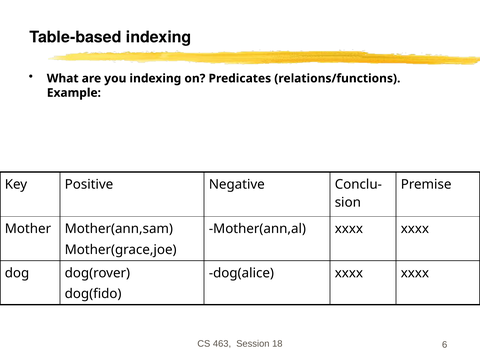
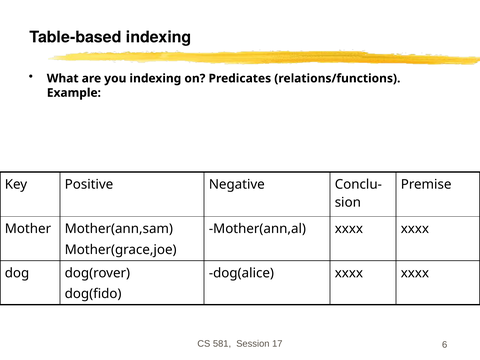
463: 463 -> 581 (222, 344)
18: 18 -> 17 (277, 344)
